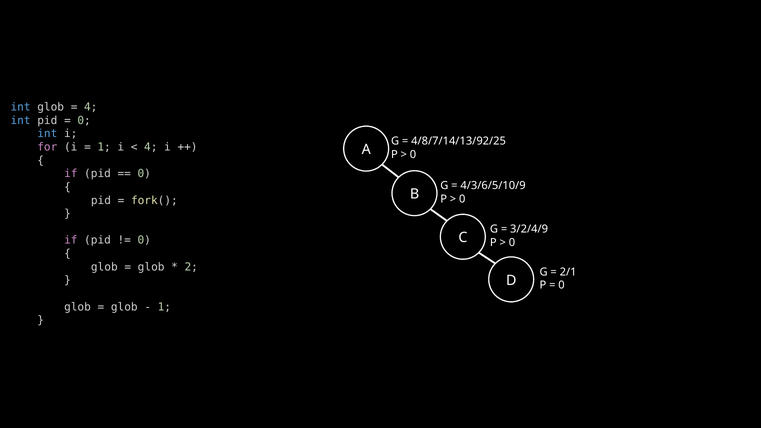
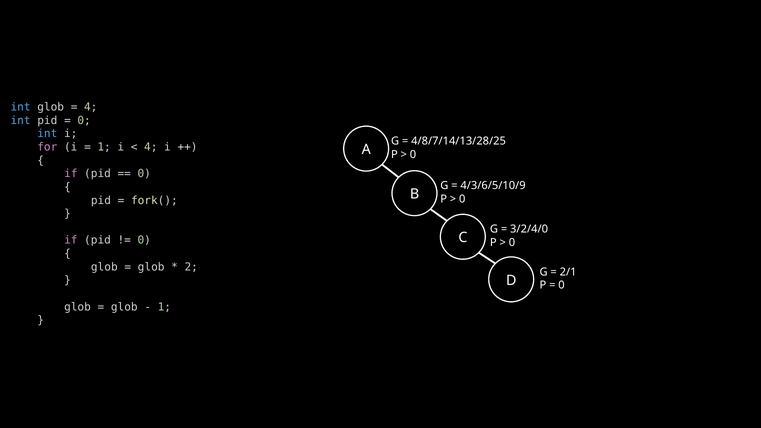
4/8/7/14/13/92/25: 4/8/7/14/13/92/25 -> 4/8/7/14/13/28/25 (459, 141)
3/2/4/9: 3/2/4/9 -> 3/2/4/0 (529, 229)
